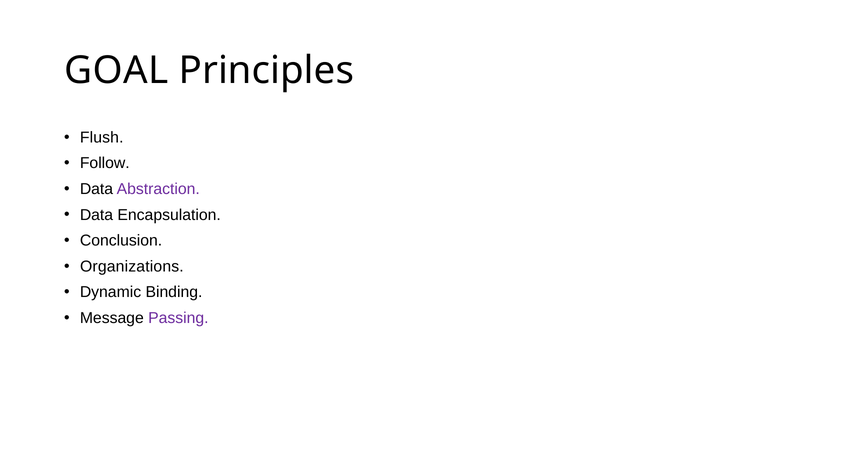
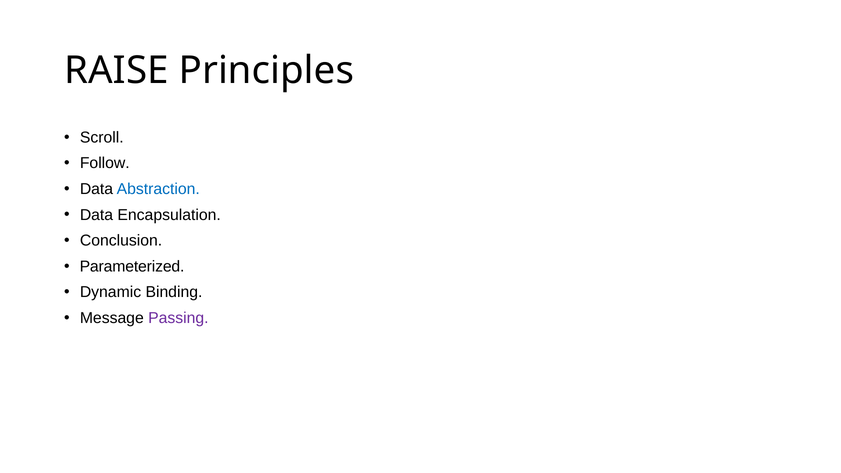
GOAL: GOAL -> RAISE (116, 71)
Flush: Flush -> Scroll (102, 138)
Abstraction colour: purple -> blue (158, 189)
Organizations: Organizations -> Parameterized (132, 267)
